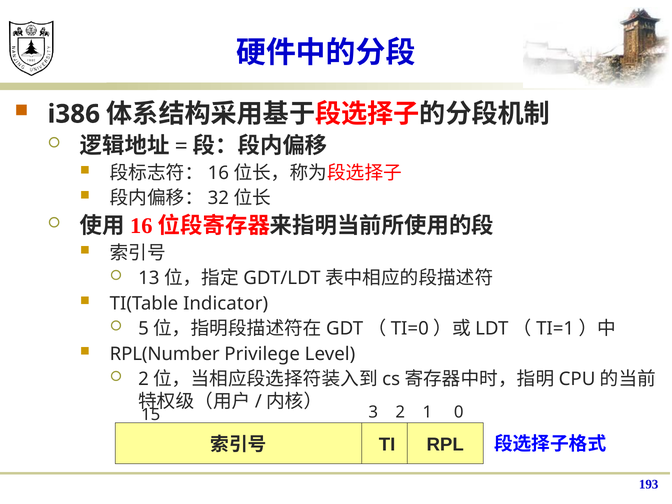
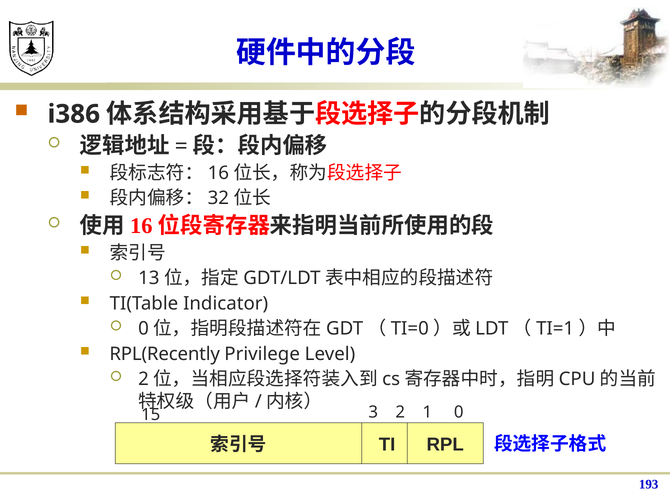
5: 5 -> 0 (144, 329)
RPL(Number: RPL(Number -> RPL(Recently (165, 354)
